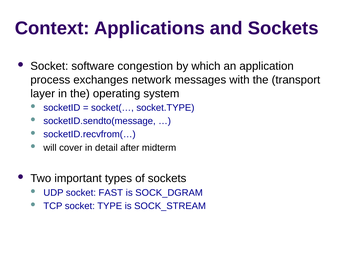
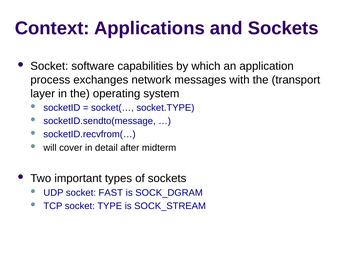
congestion: congestion -> capabilities (145, 66)
